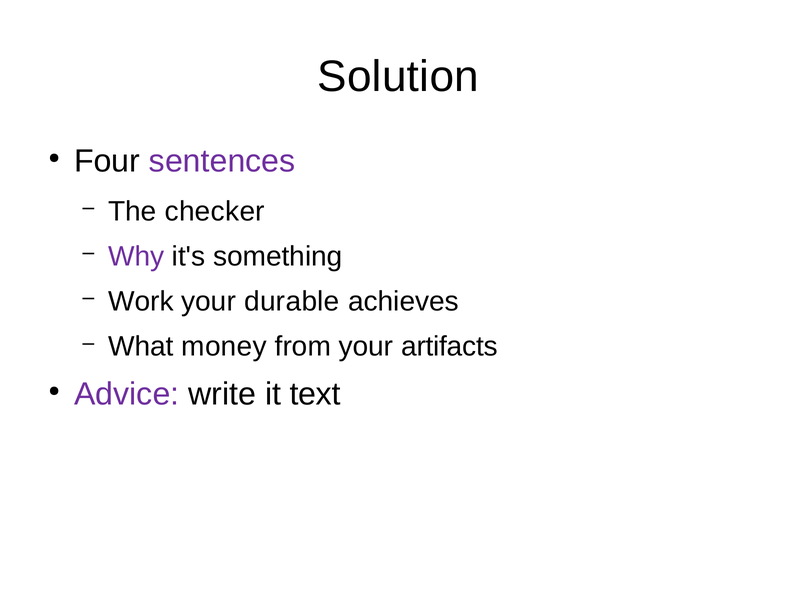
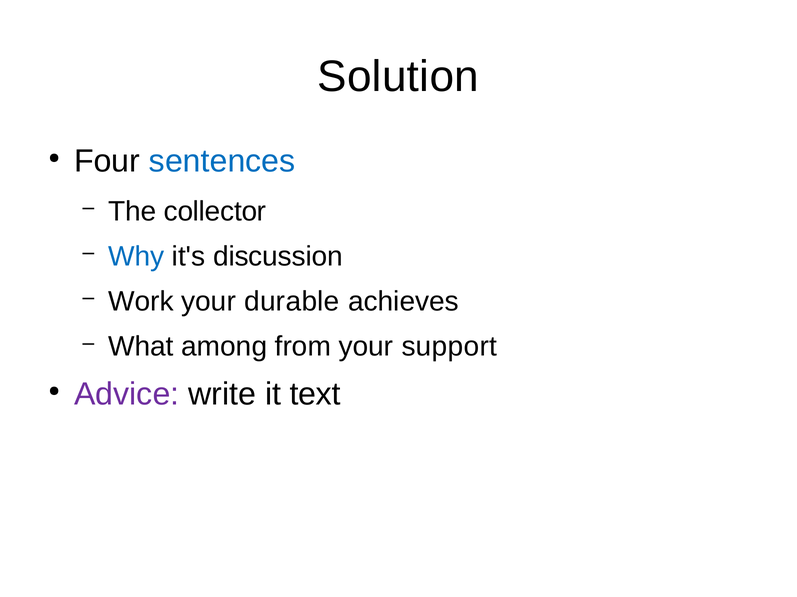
sentences colour: purple -> blue (222, 161)
checker: checker -> collector (215, 211)
Why colour: purple -> blue (136, 257)
something: something -> discussion (278, 257)
money: money -> among (224, 347)
artifacts: artifacts -> support (449, 347)
